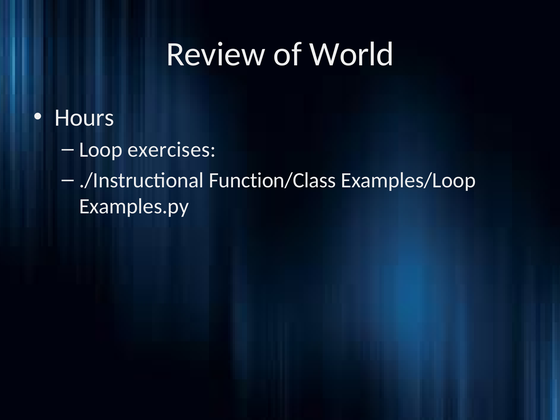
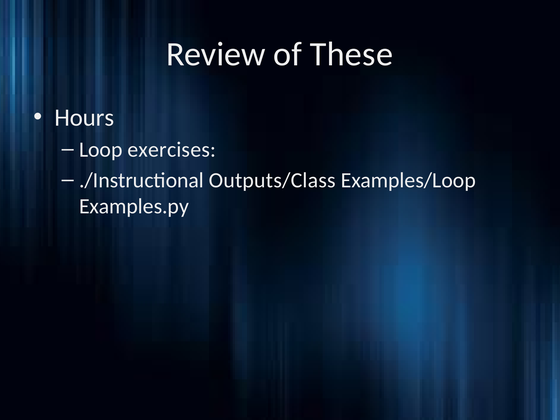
World: World -> These (351, 54)
Function/Class: Function/Class -> Outputs/Class (272, 180)
